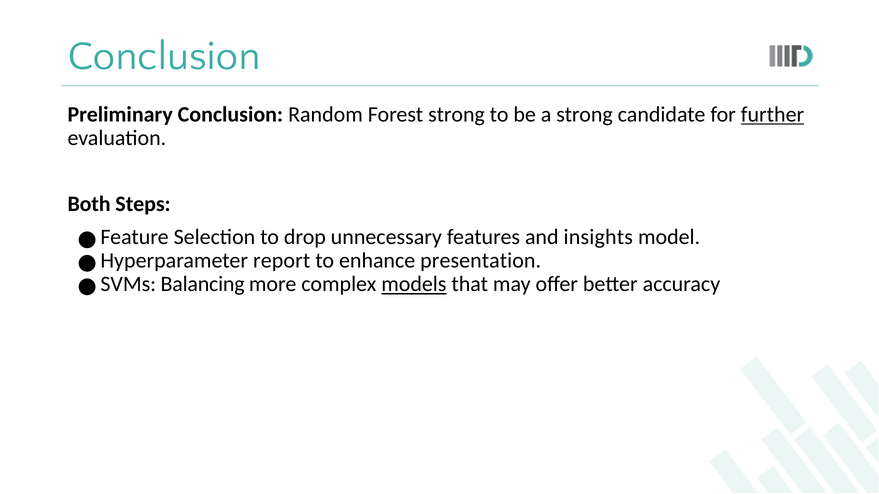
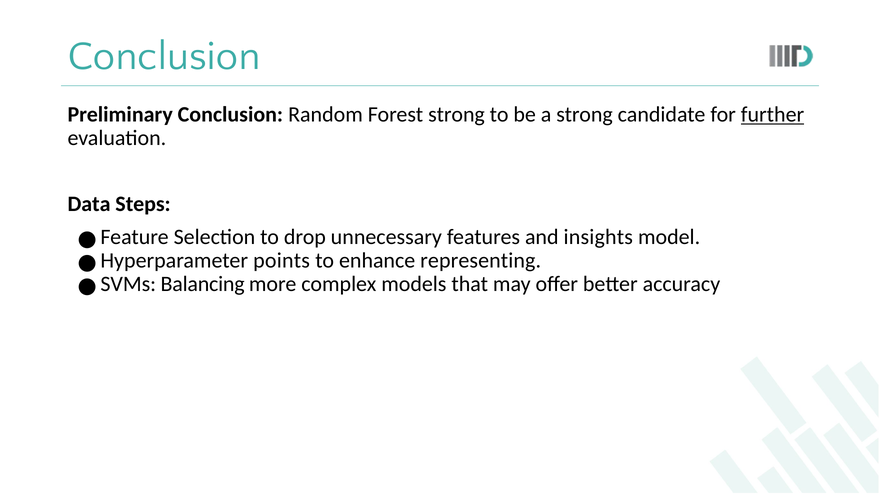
Both: Both -> Data (89, 204)
report: report -> points (282, 261)
presentation: presentation -> representing (481, 261)
models underline: present -> none (414, 284)
